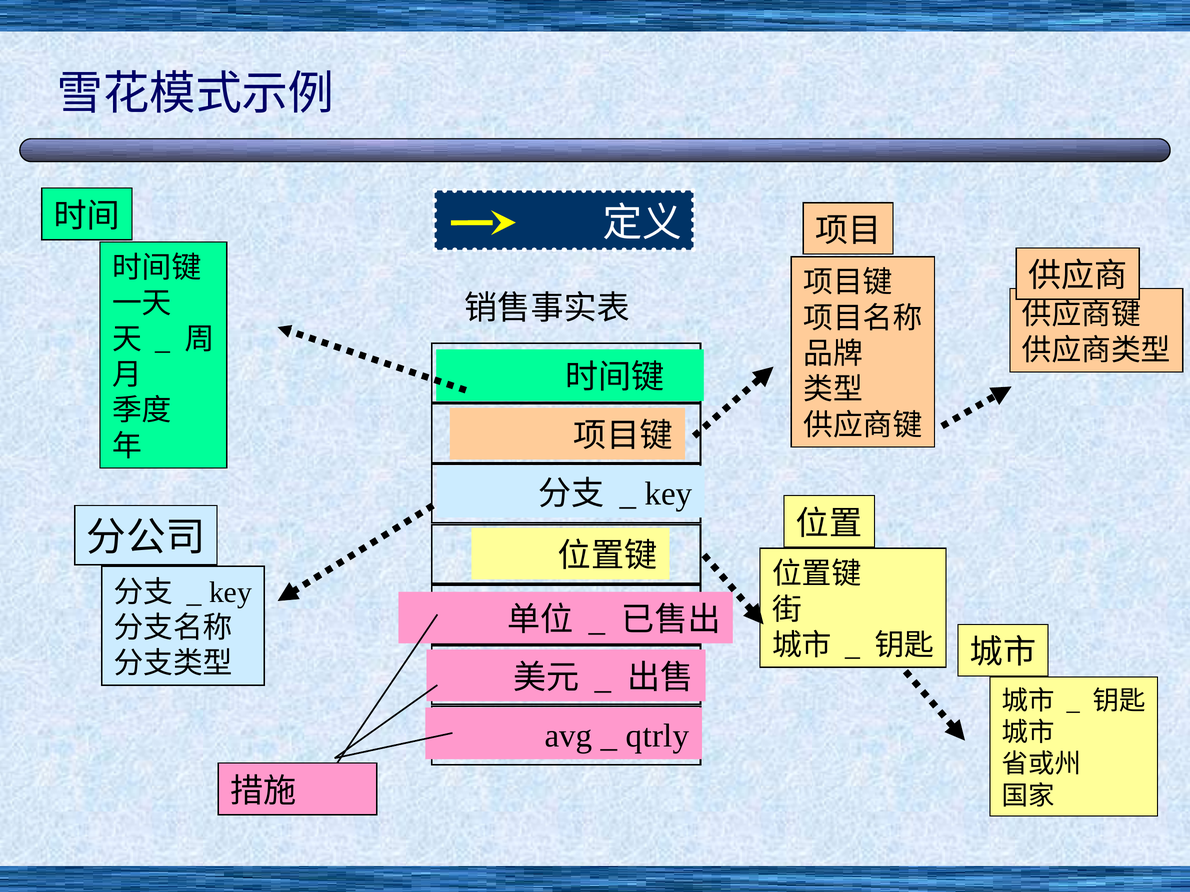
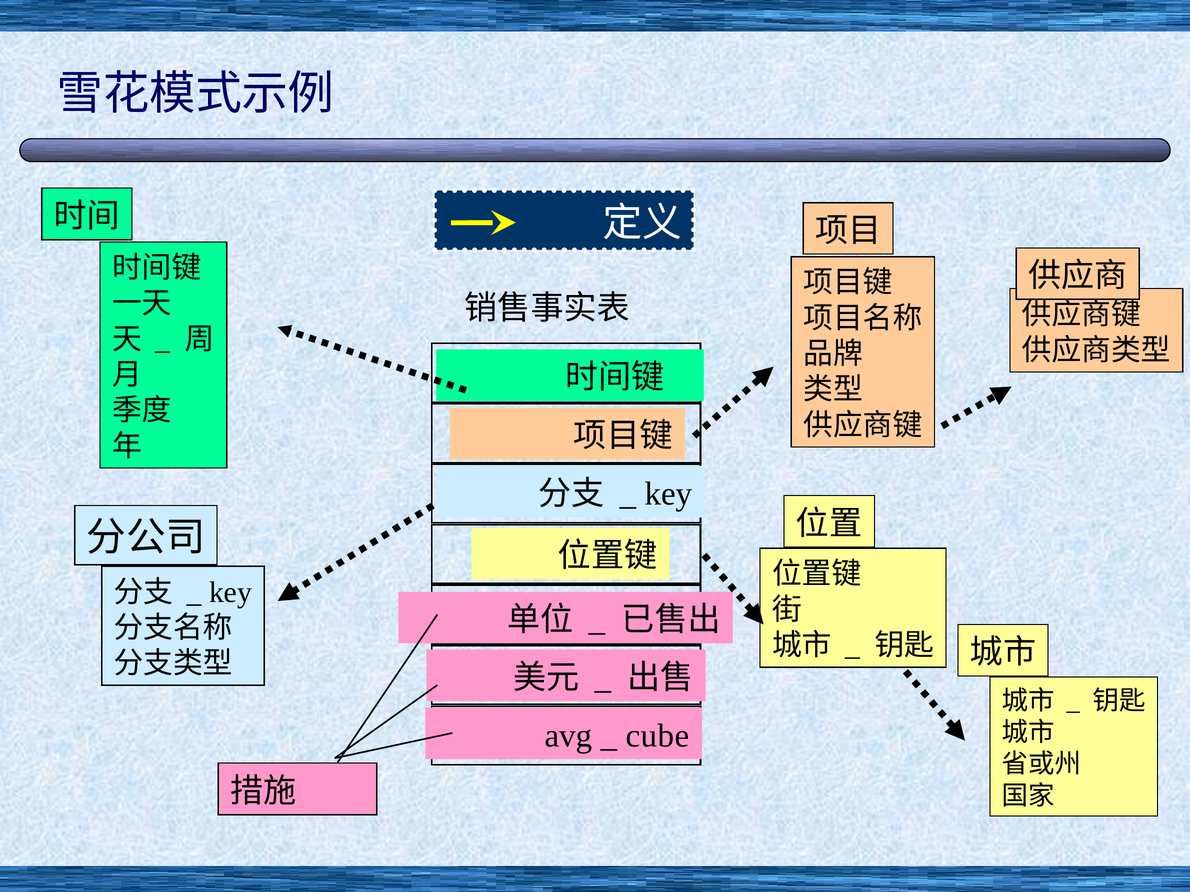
qtrly: qtrly -> cube (658, 736)
